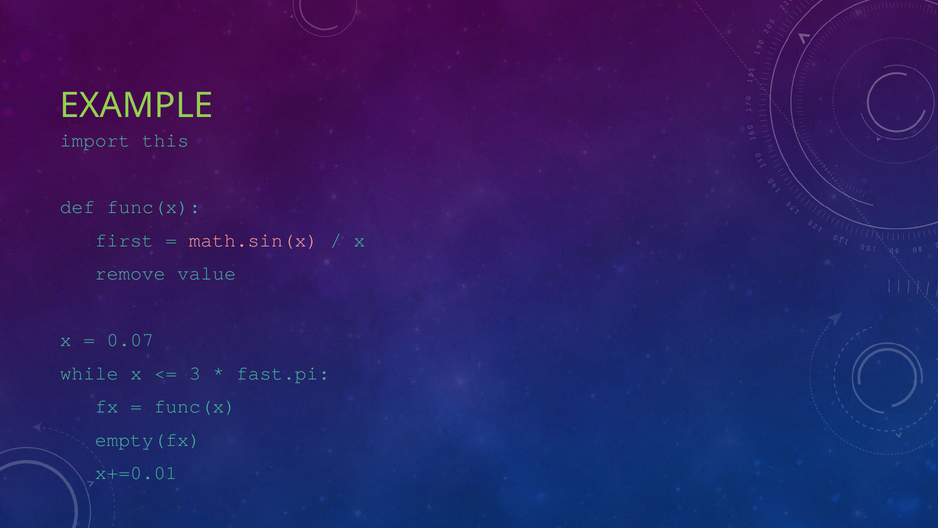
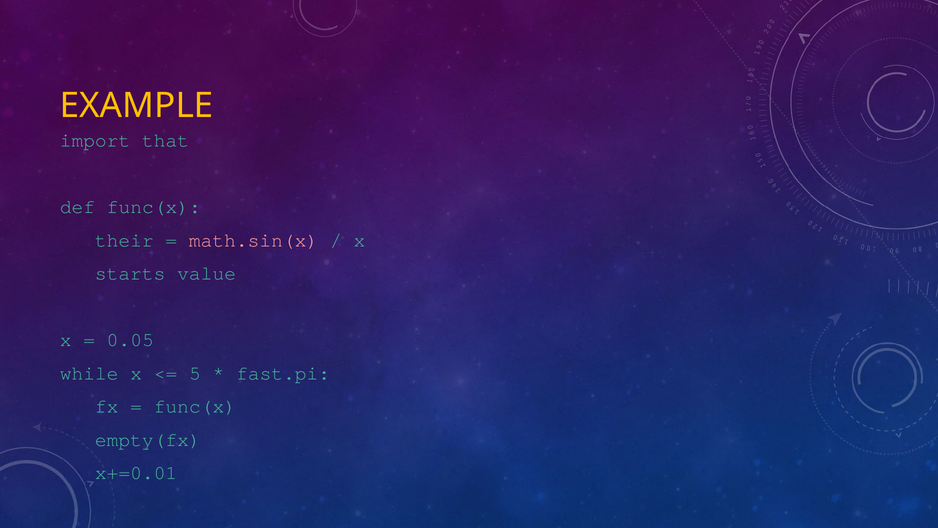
EXAMPLE colour: light green -> yellow (137, 105)
this: this -> that (166, 140)
first: first -> their (124, 240)
remove: remove -> starts (130, 273)
0.07: 0.07 -> 0.05 (130, 340)
3: 3 -> 5 (195, 373)
